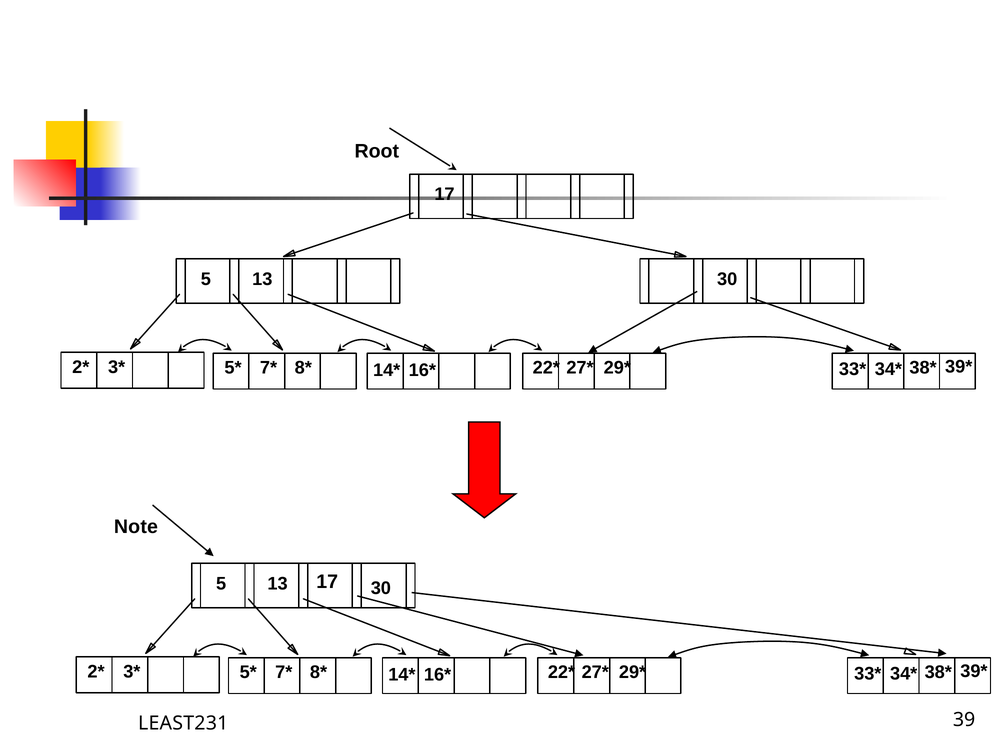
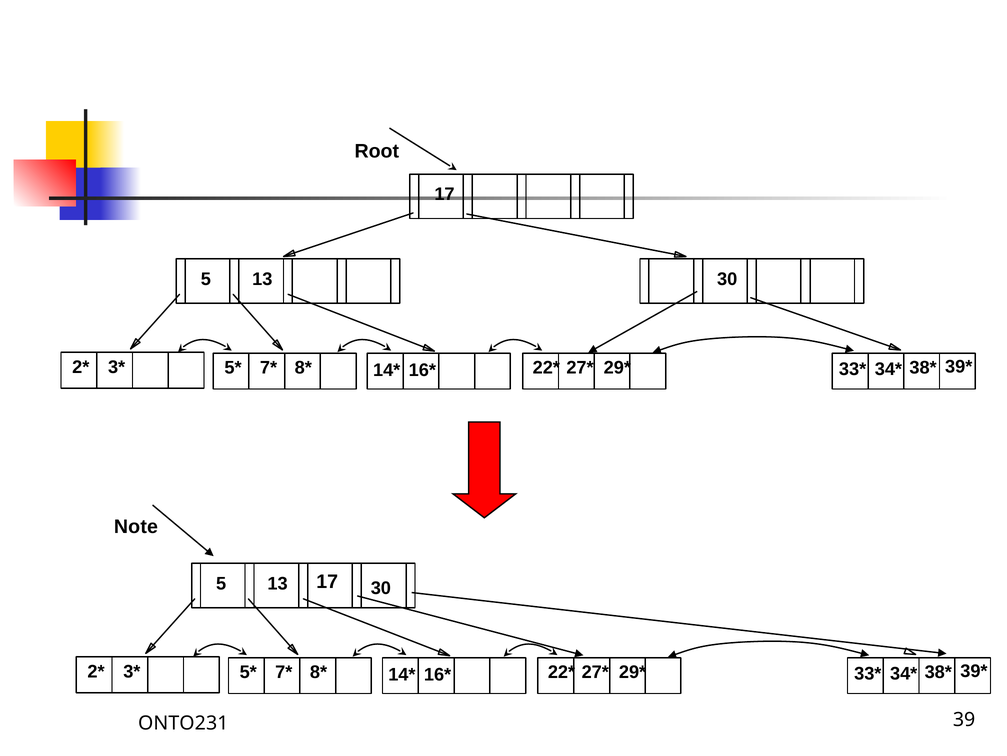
LEAST231: LEAST231 -> ONTO231 (183, 722)
